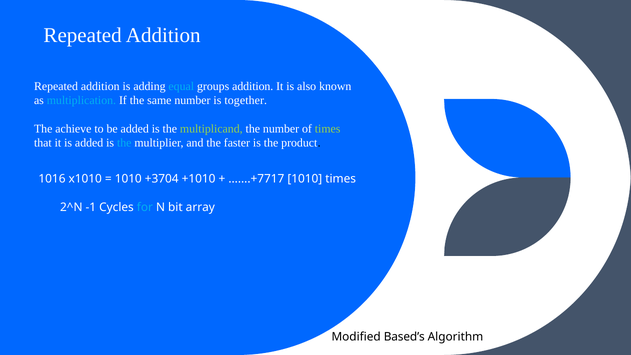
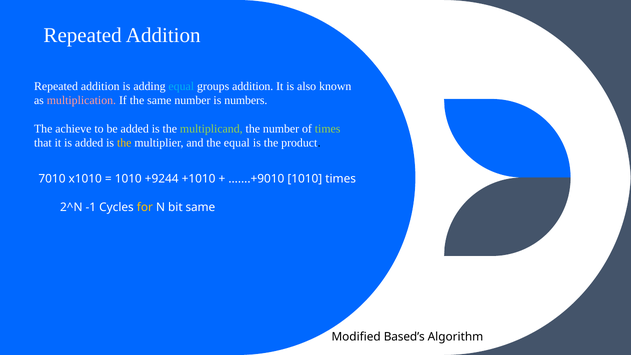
multiplication colour: light blue -> pink (81, 100)
together: together -> numbers (246, 100)
the colour: light blue -> yellow (124, 143)
the faster: faster -> equal (237, 143)
1016: 1016 -> 7010 (52, 179)
+3704: +3704 -> +9244 (162, 179)
.......+7717: .......+7717 -> .......+9010 (256, 179)
for colour: light blue -> yellow (145, 207)
bit array: array -> same (200, 207)
